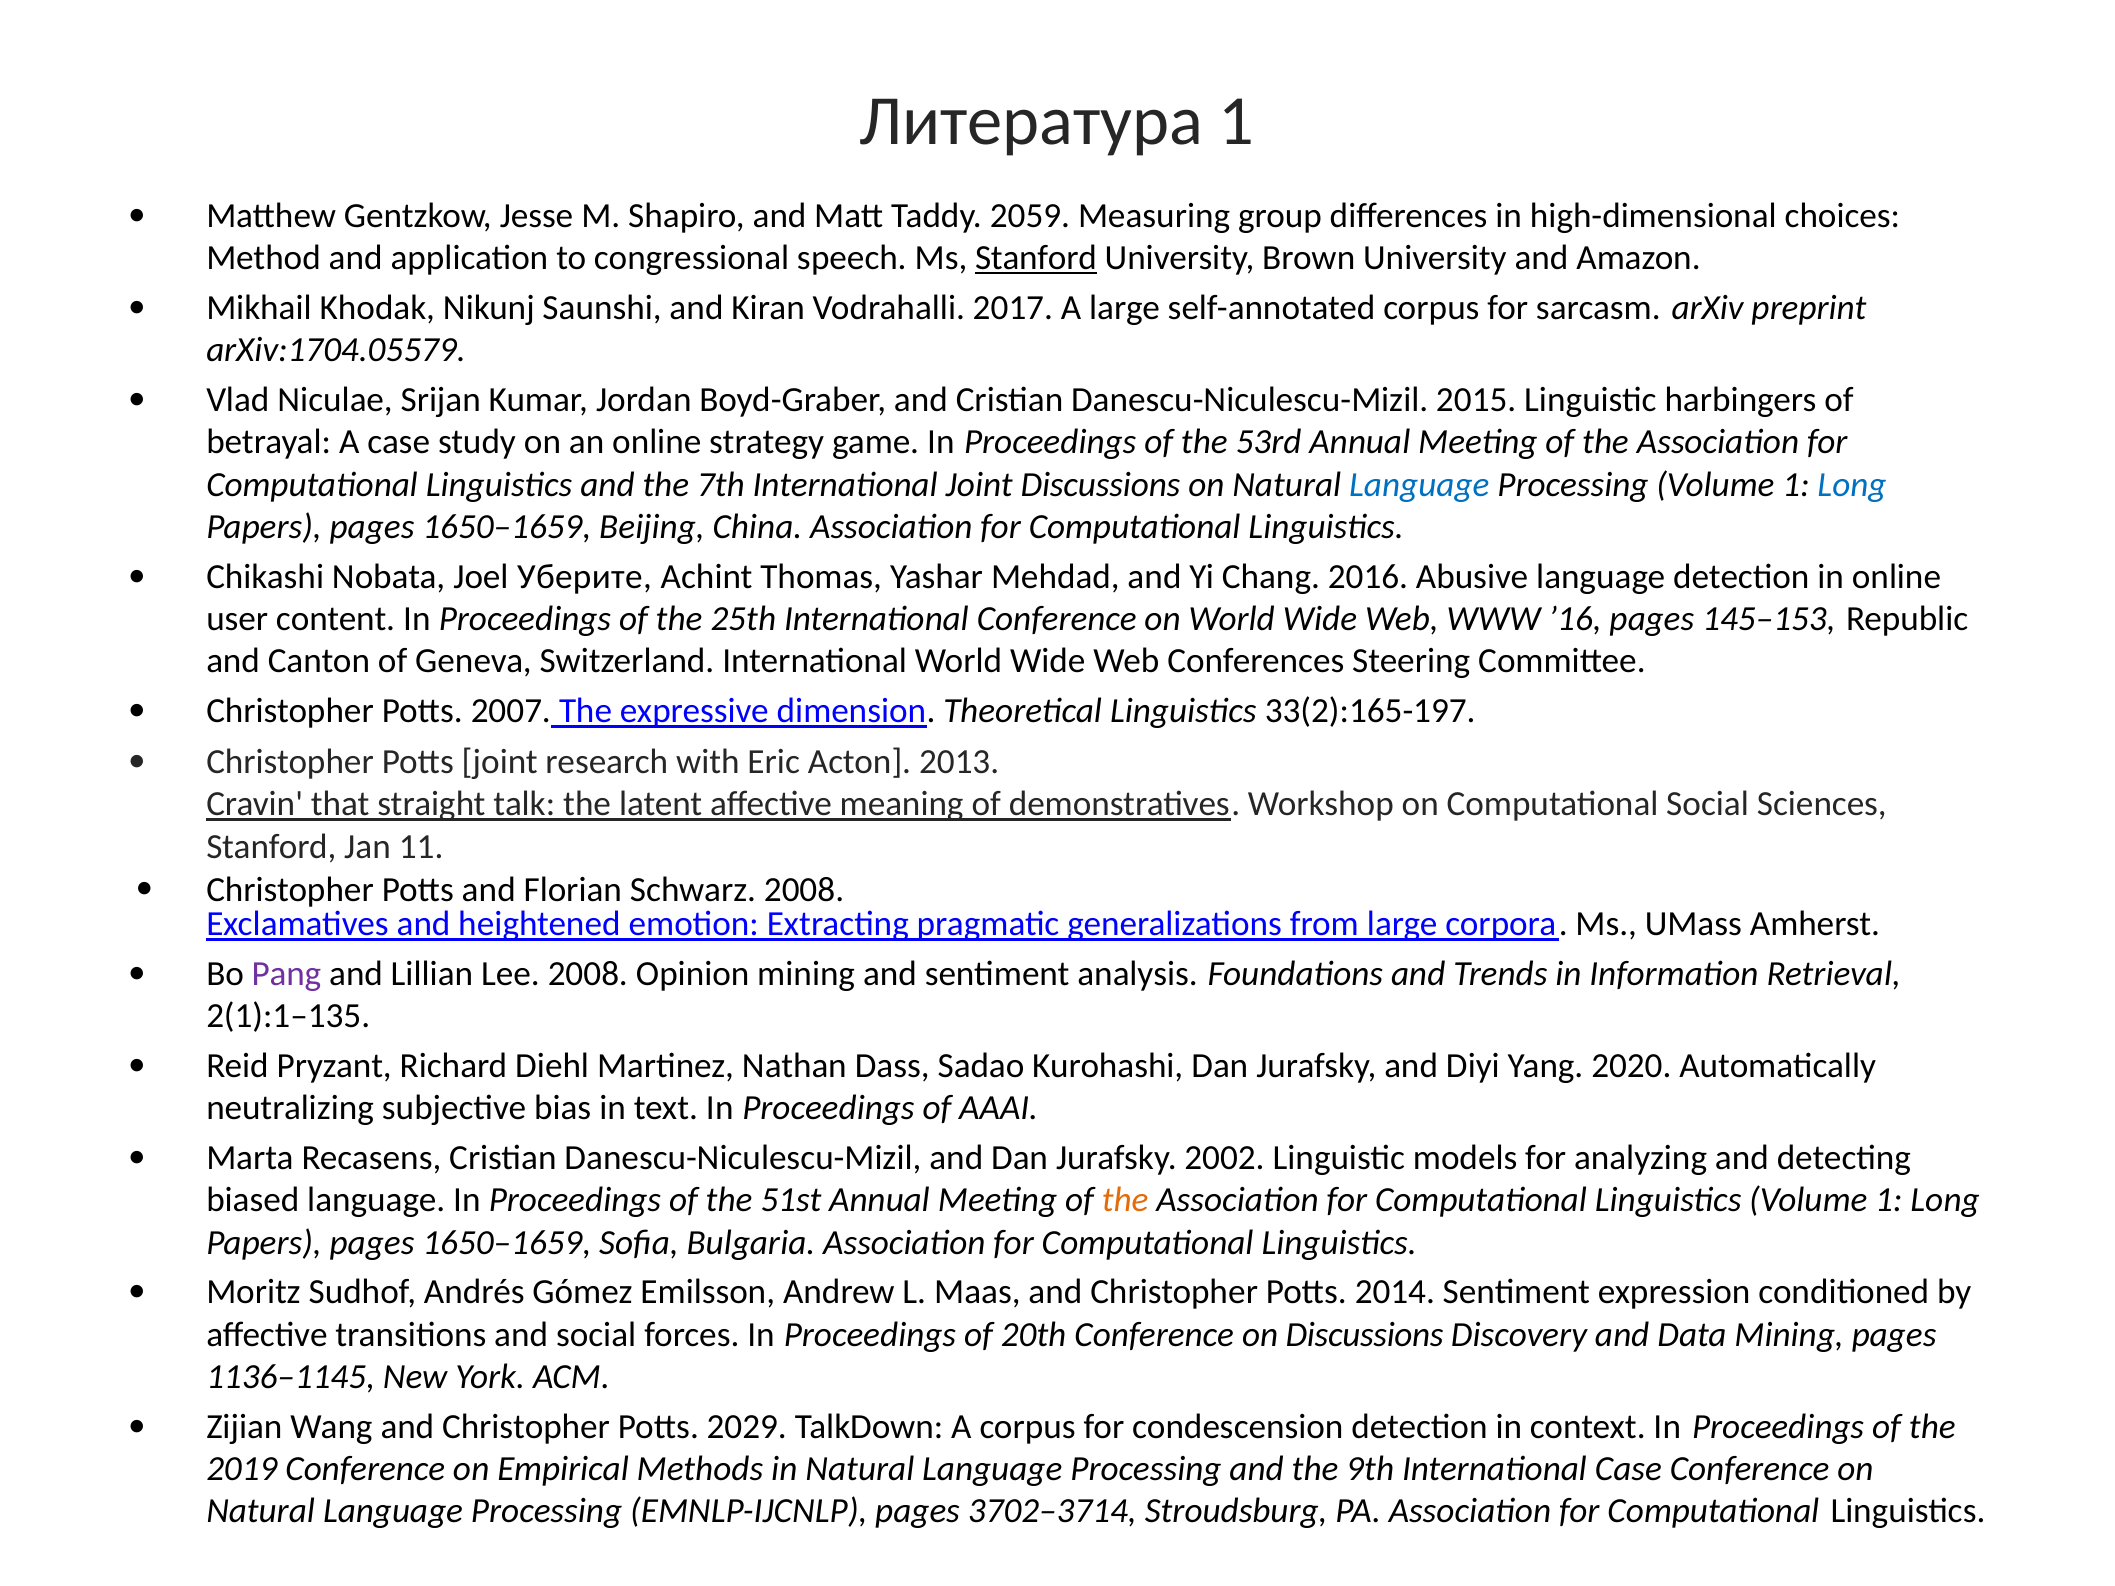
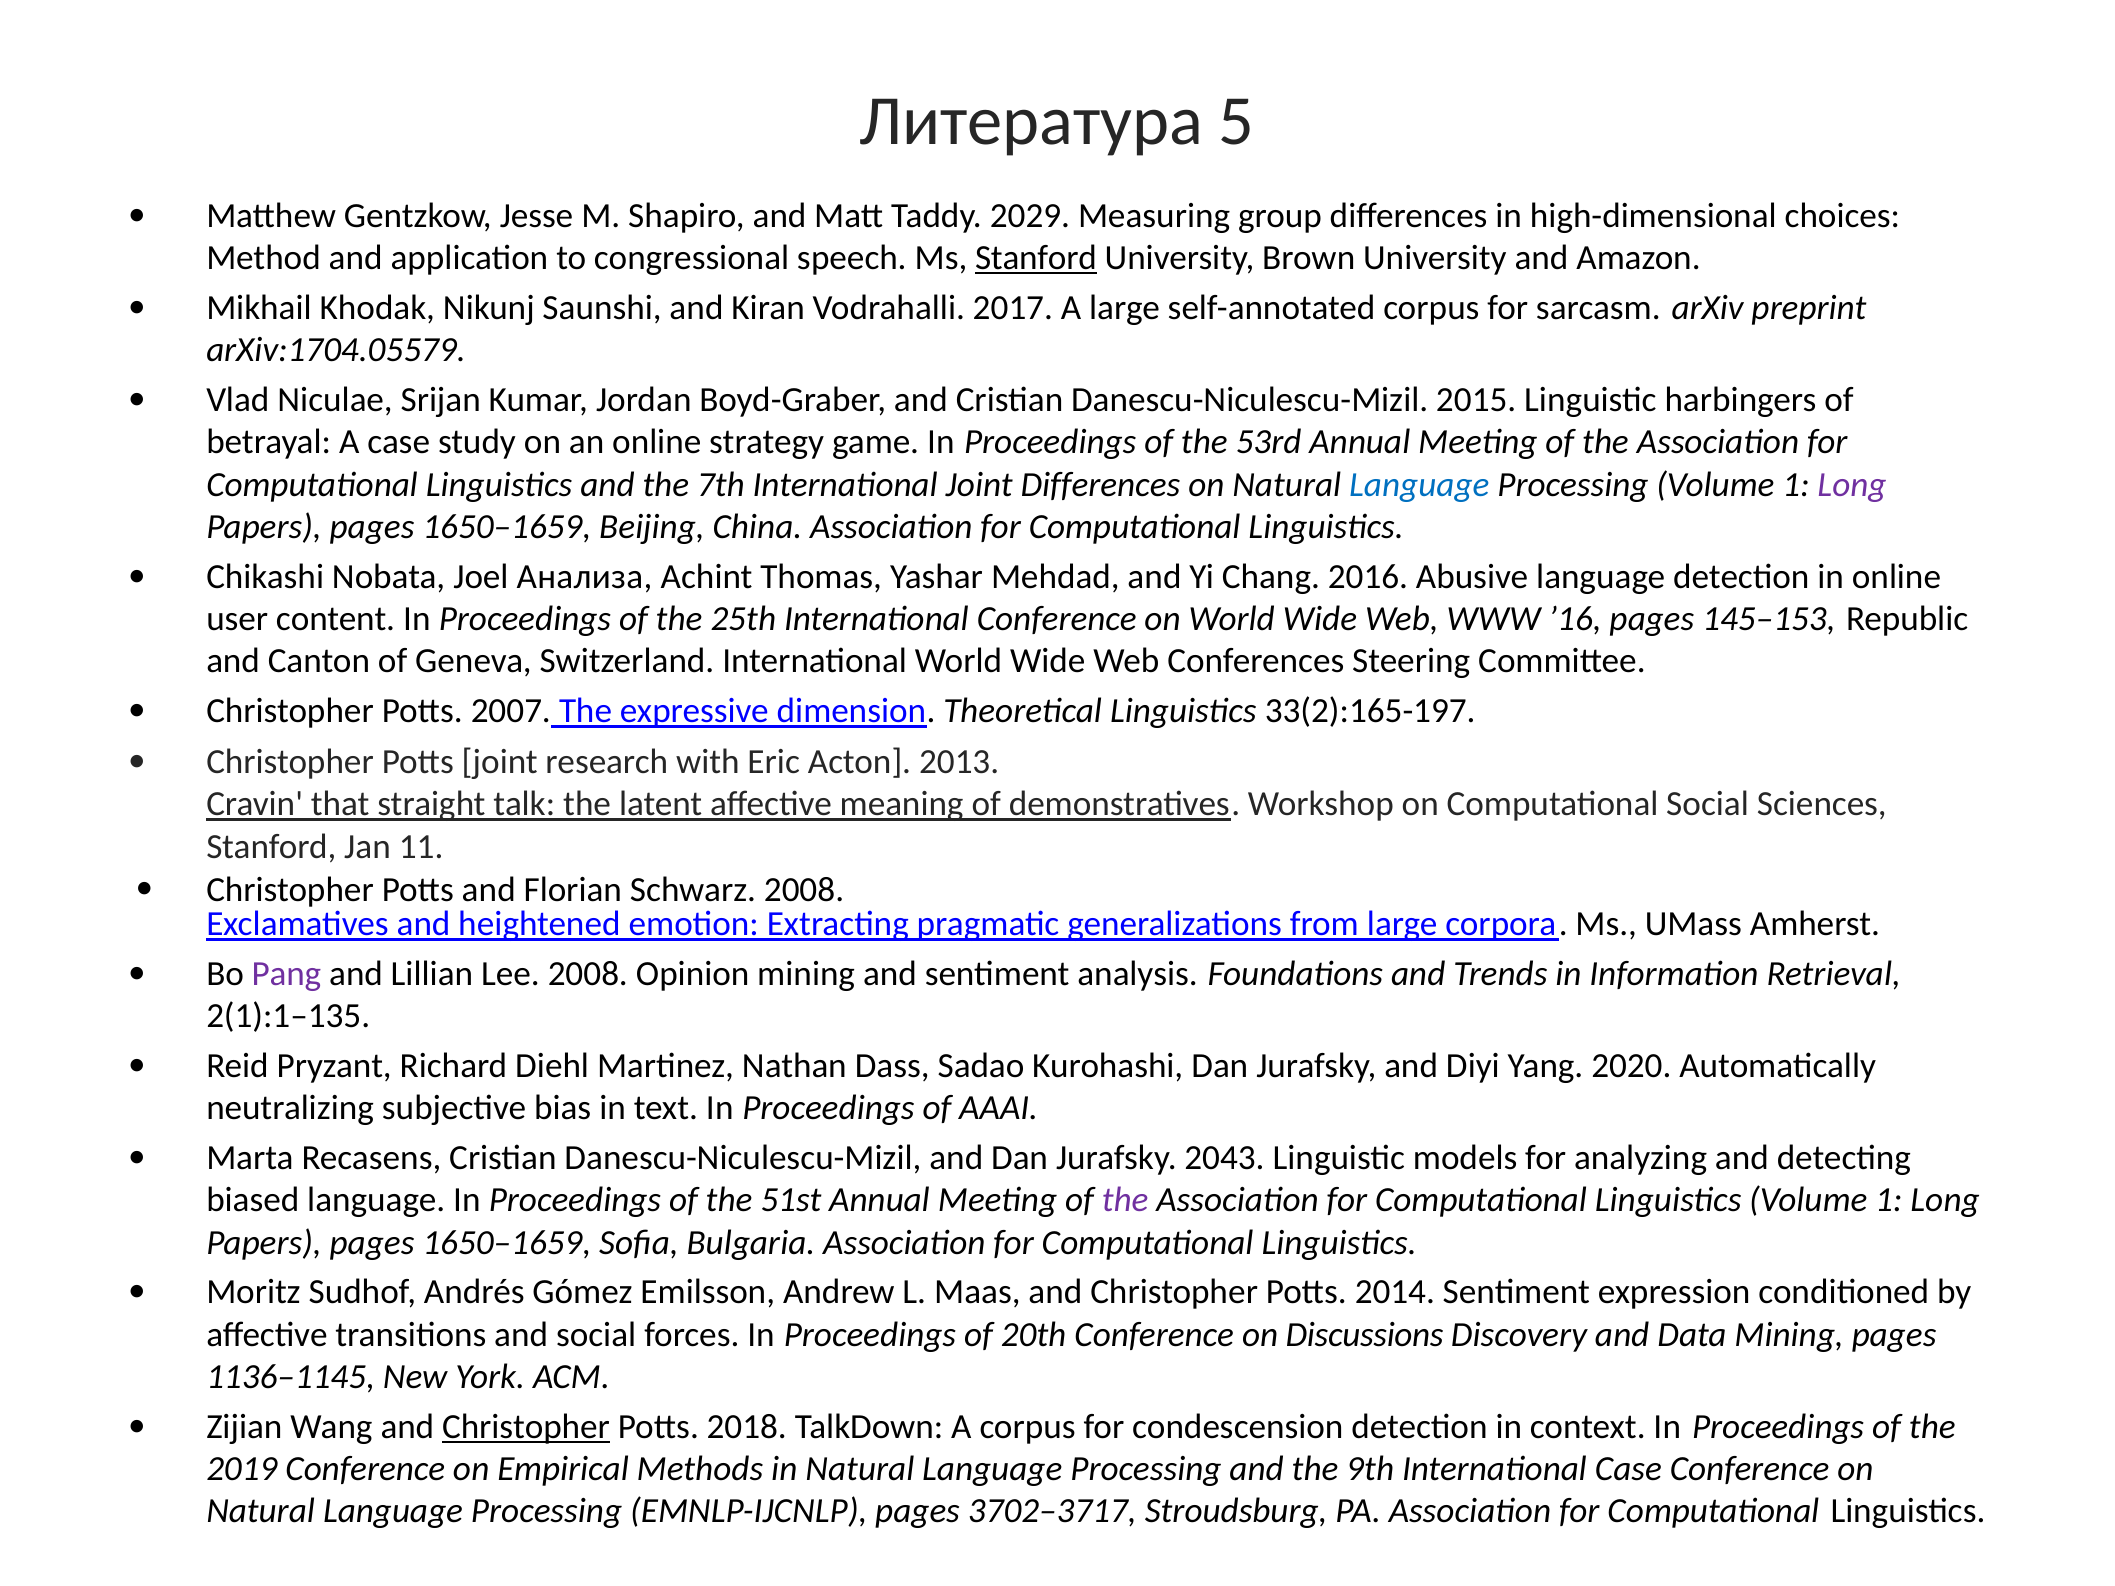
Литература 1: 1 -> 5 (1237, 121)
2059: 2059 -> 2029 (1030, 216)
Joint Discussions: Discussions -> Differences (1100, 485)
Long colour: blue -> purple (1852, 485)
Уберите: Уберите -> Анализа (584, 577)
2002: 2002 -> 2043 (1224, 1158)
the colour: orange -> purple (1125, 1200)
Christopher underline: none -> present (526, 1427)
2029: 2029 -> 2018 (747, 1427)
3702–3714: 3702–3714 -> 3702–3717 (1052, 1511)
